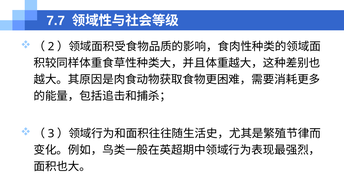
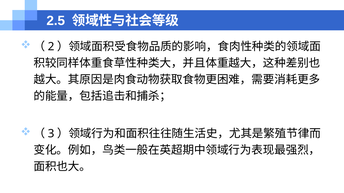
7.7: 7.7 -> 2.5 (56, 21)
